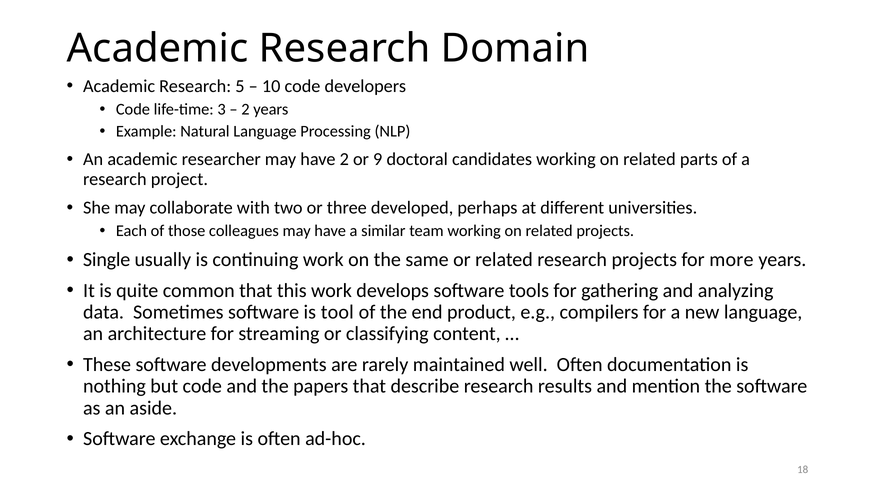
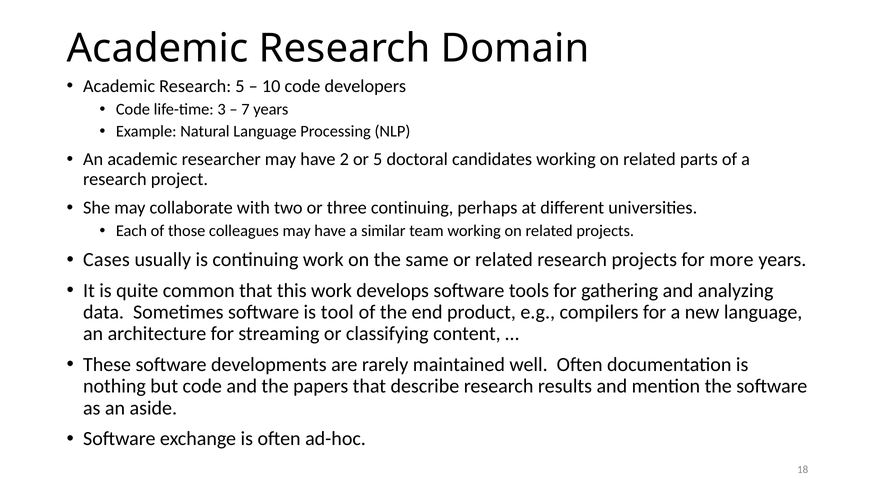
2: 2 -> 7 (245, 109)
or 9: 9 -> 5 (378, 159)
three developed: developed -> continuing (412, 208)
Single: Single -> Cases (106, 260)
